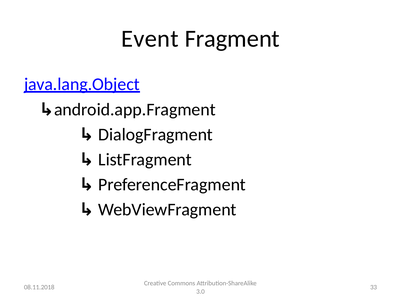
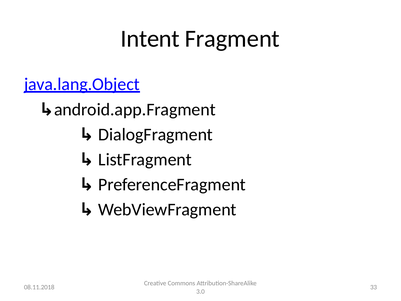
Event: Event -> Intent (150, 39)
